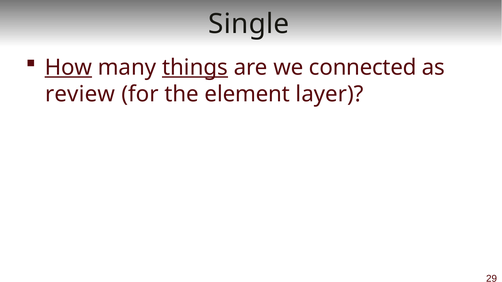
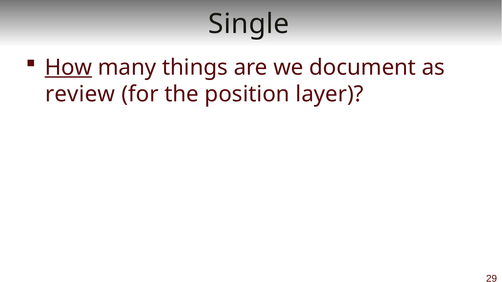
things underline: present -> none (195, 68)
connected: connected -> document (363, 68)
element: element -> position (247, 94)
